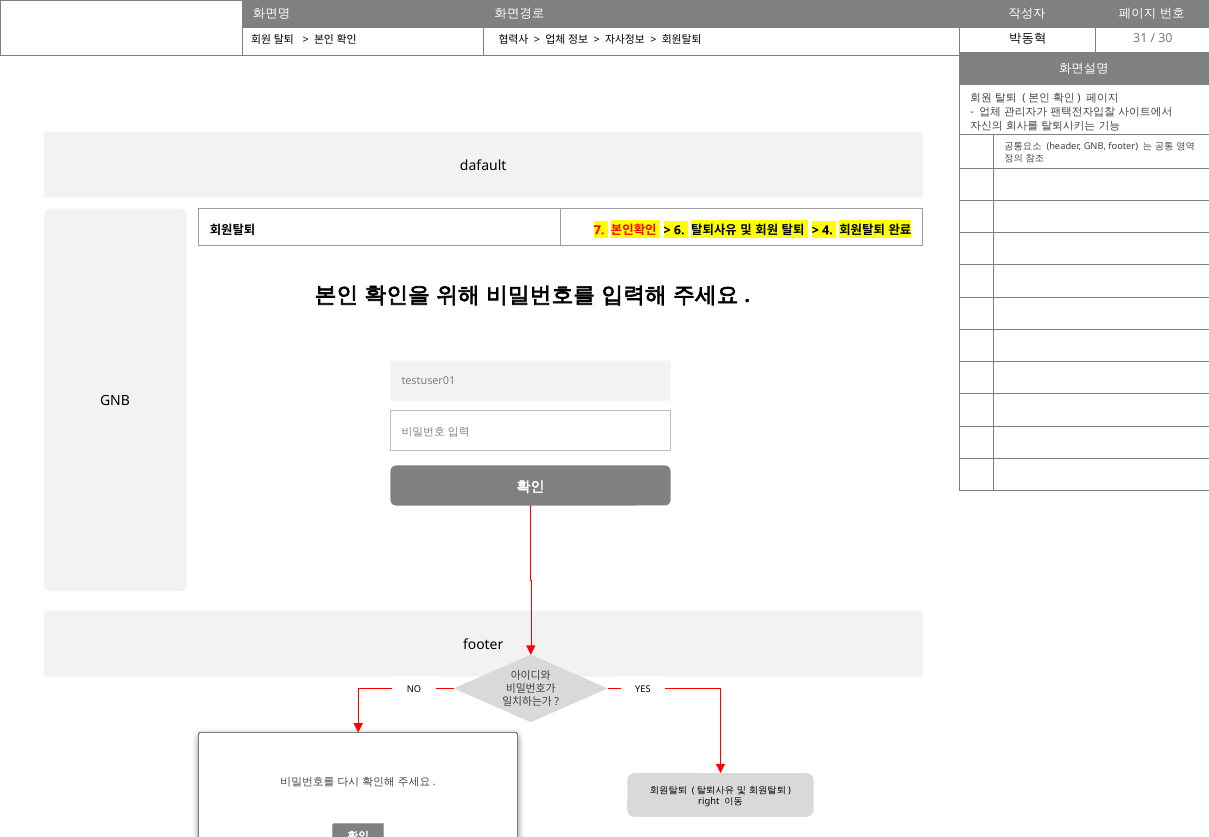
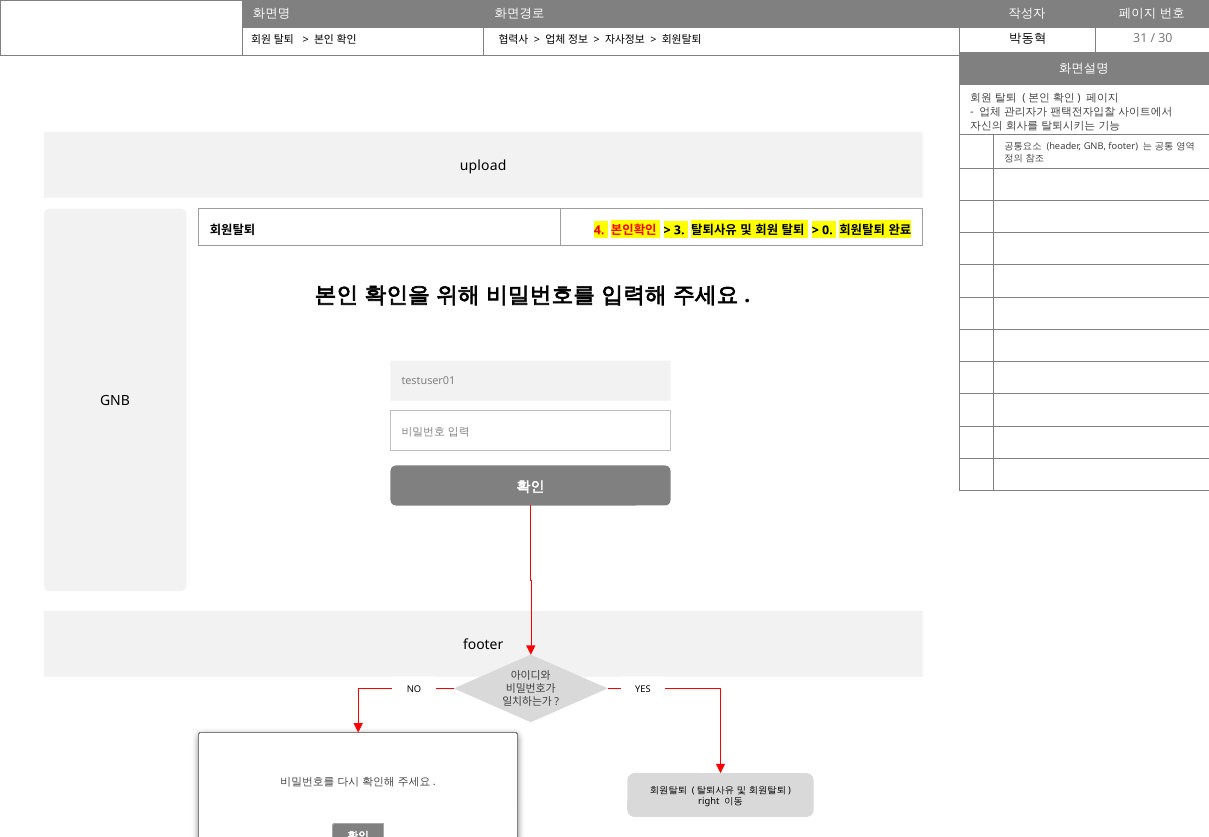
dafault: dafault -> upload (483, 166)
7: 7 -> 4 (599, 230)
6: 6 -> 3 (679, 230)
4: 4 -> 0 (827, 230)
